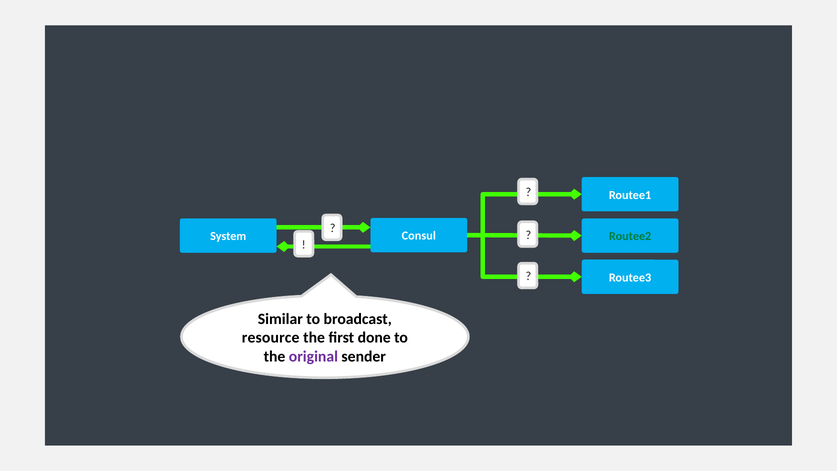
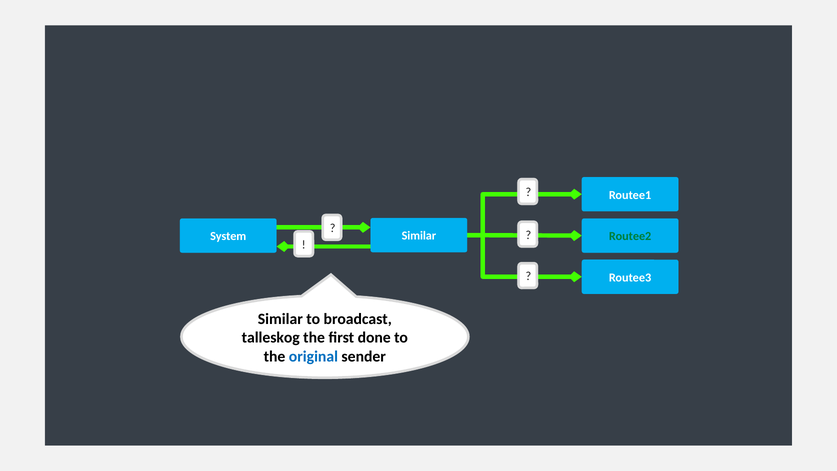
Consul: Consul -> Similar (419, 236)
resource: resource -> talleskog (271, 338)
original colour: purple -> blue (313, 356)
